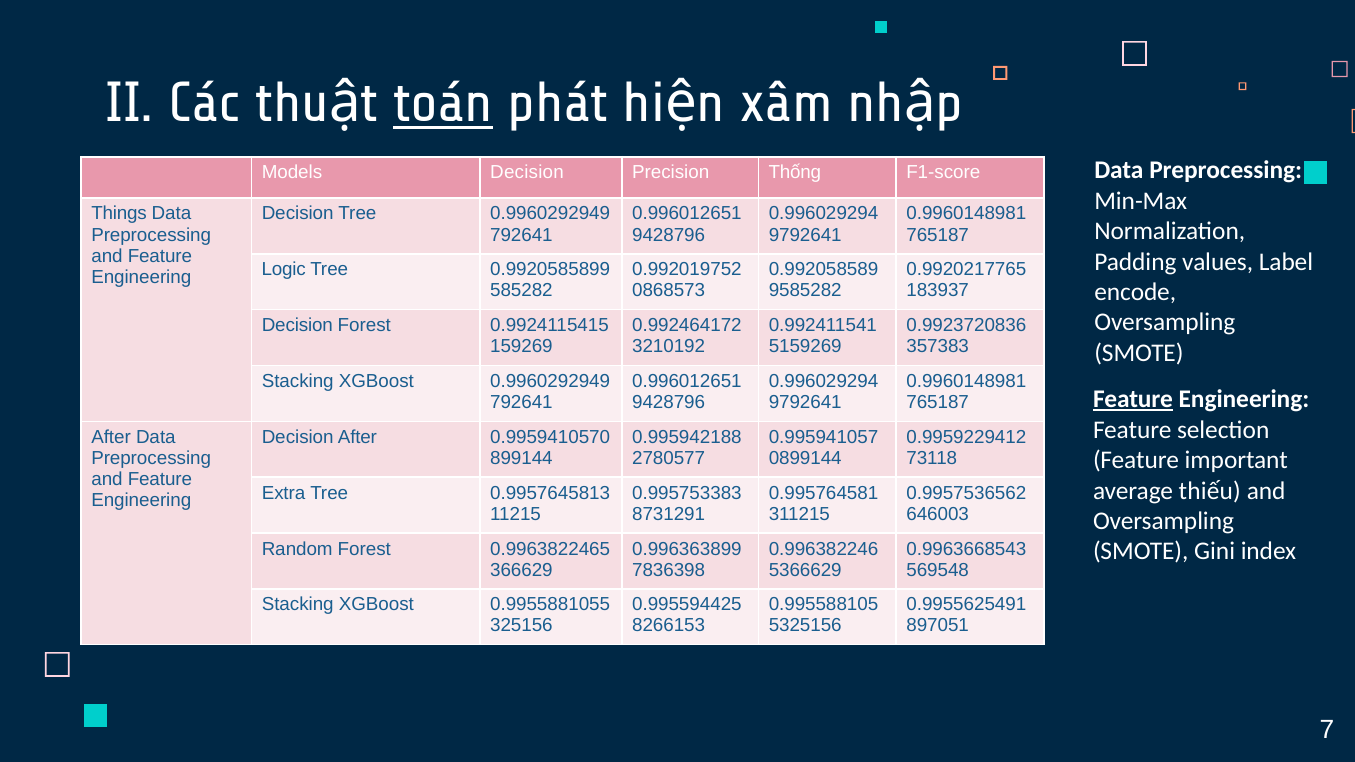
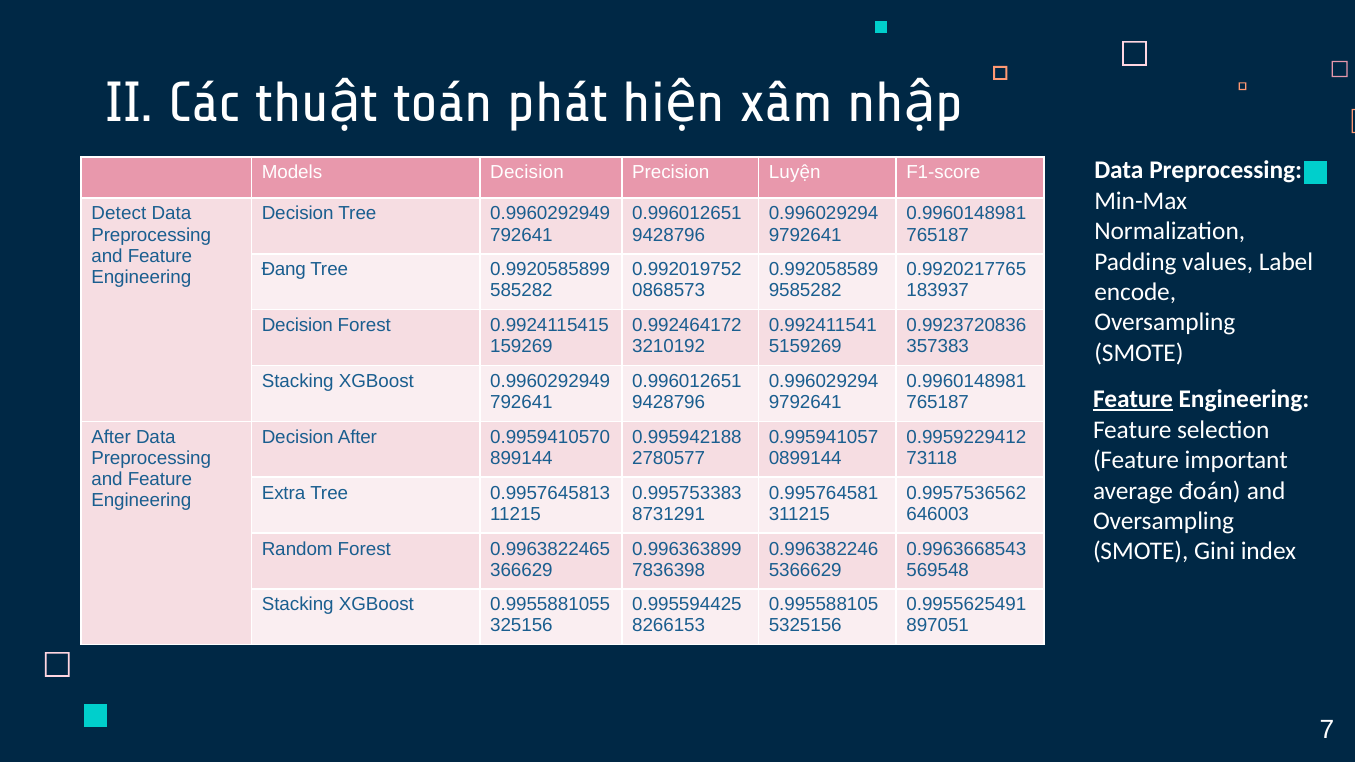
toán underline: present -> none (443, 103)
Thống: Thống -> Luyện (795, 173)
Things: Things -> Detect (119, 214)
Logic: Logic -> Đang (284, 270)
thiếu: thiếu -> đoán (1210, 491)
